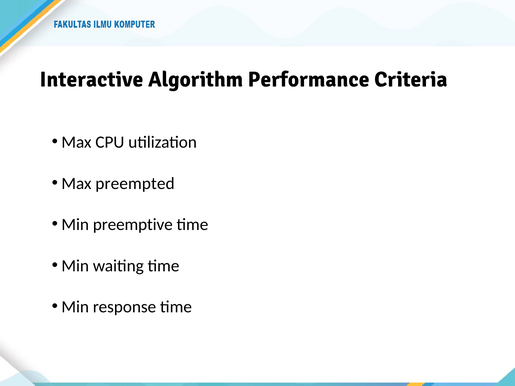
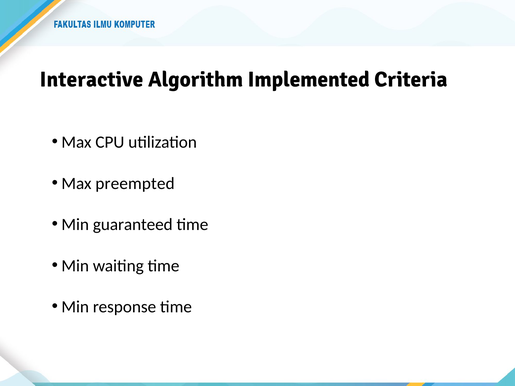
Performance: Performance -> Implemented (309, 79)
preemptive: preemptive -> guaranteed (133, 225)
